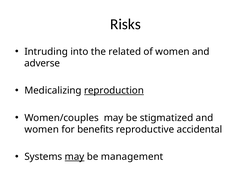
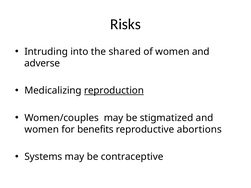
related: related -> shared (125, 52)
accidental: accidental -> abortions (199, 130)
may underline: present -> none (75, 157)
management: management -> contraceptive (132, 157)
